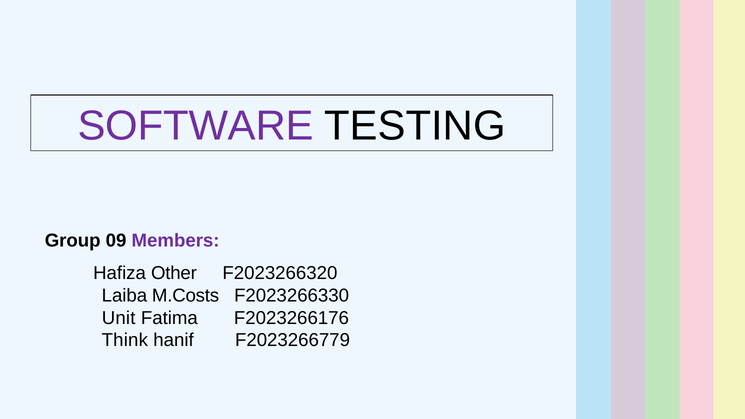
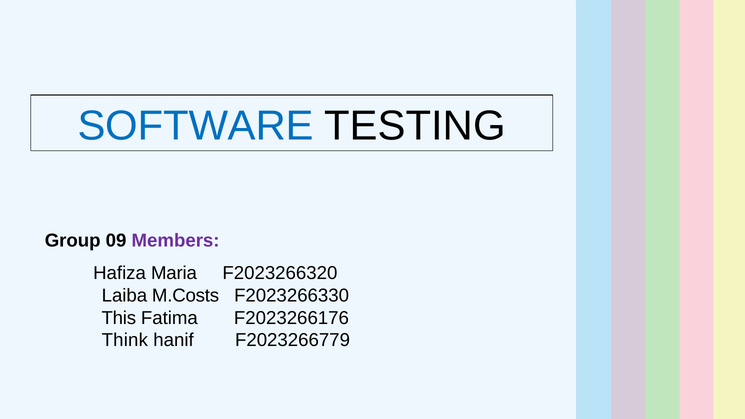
SOFTWARE colour: purple -> blue (196, 126)
Other: Other -> Maria (174, 273)
Unit: Unit -> This (119, 318)
